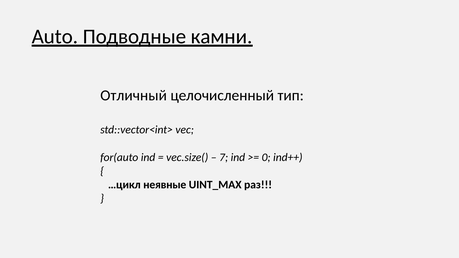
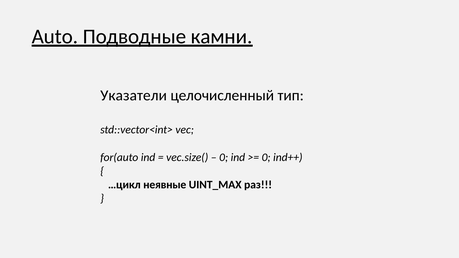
Отличный: Отличный -> Указатели (134, 96)
7: 7 -> 0 (224, 157)
